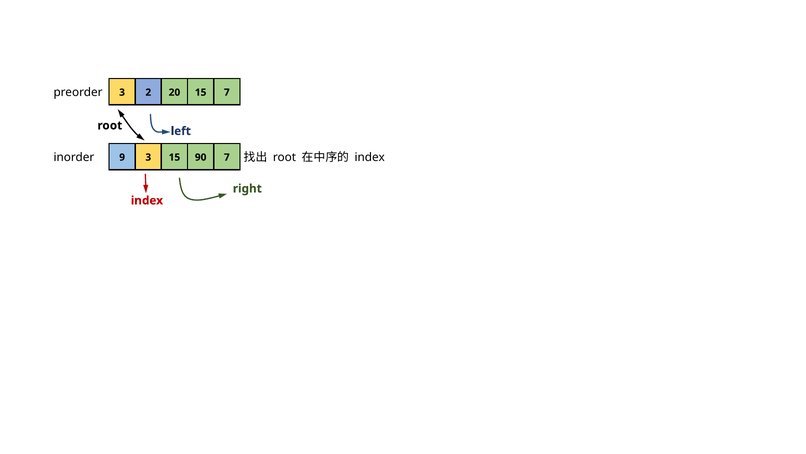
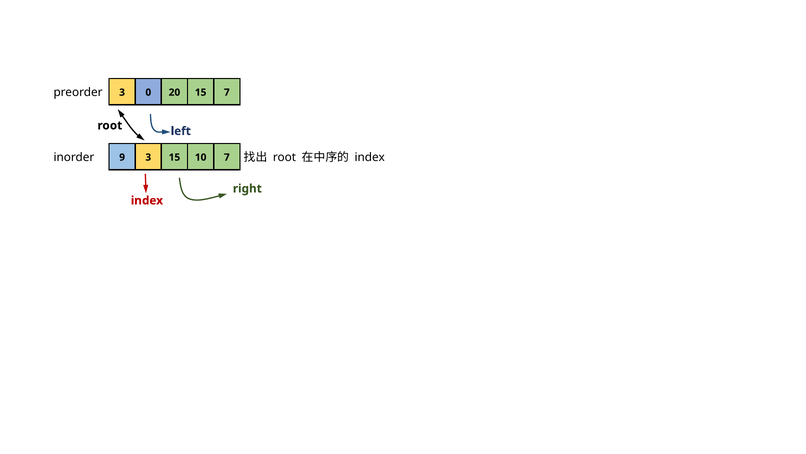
2: 2 -> 0 (148, 92)
90: 90 -> 10 (201, 157)
